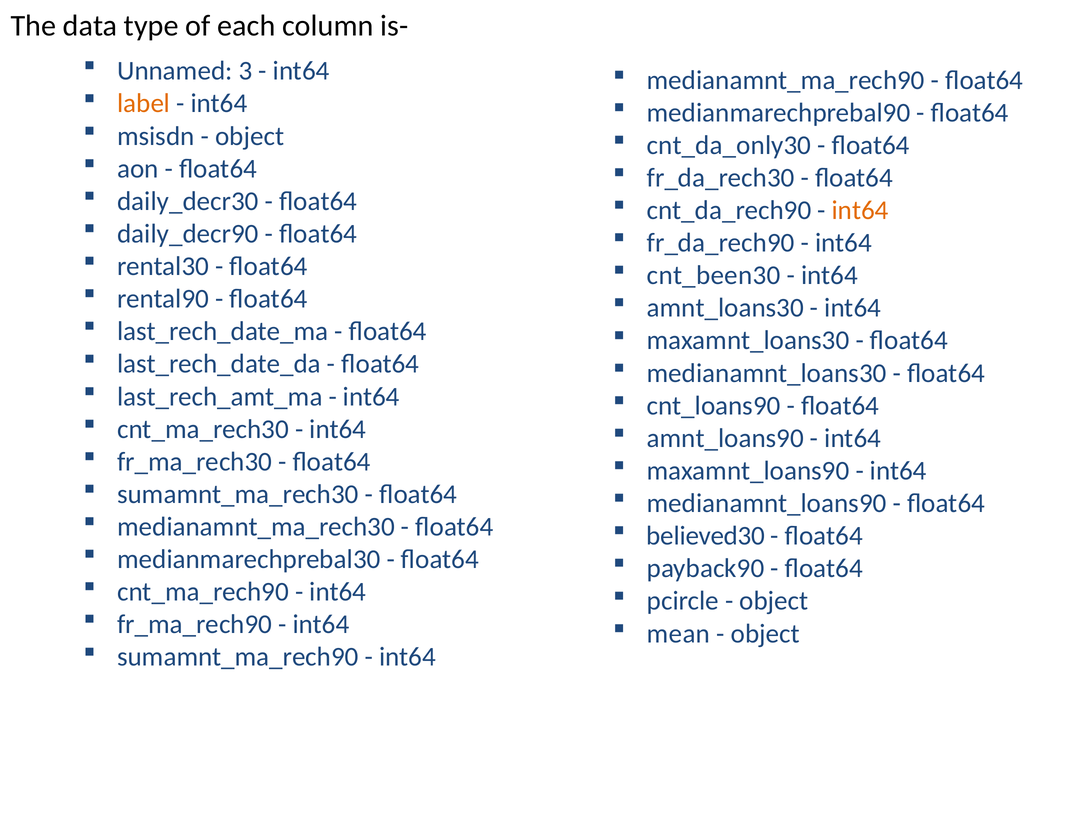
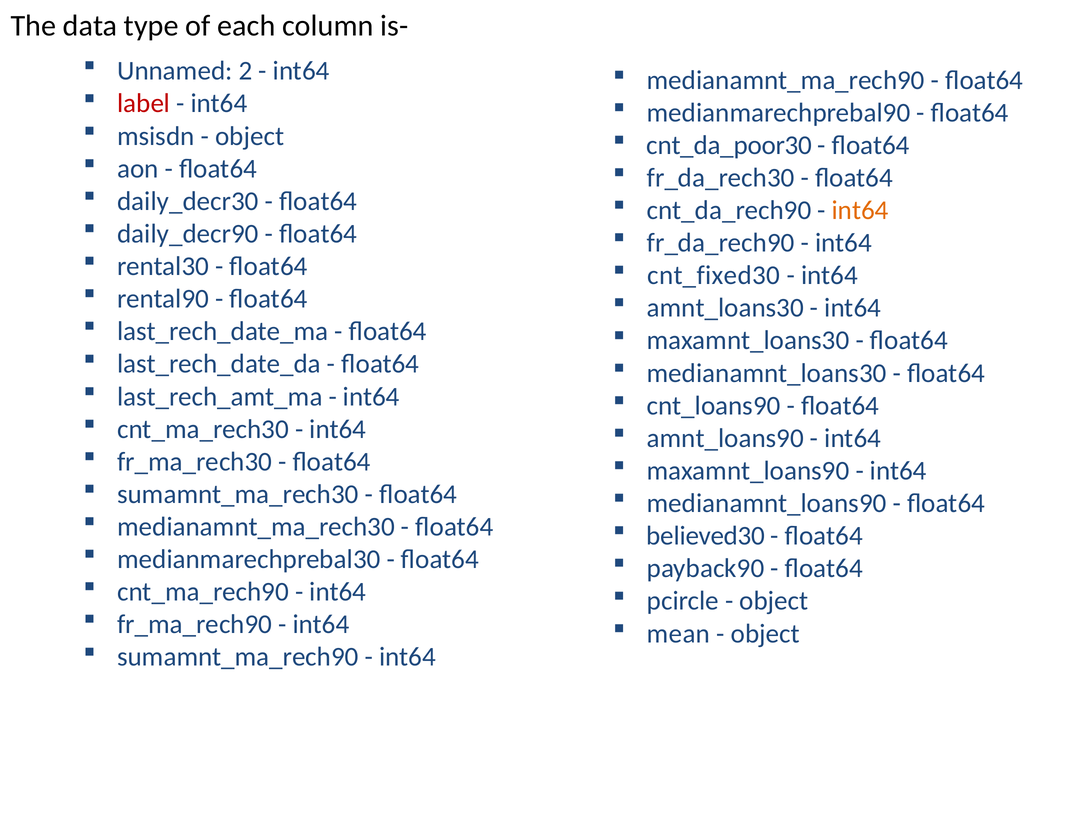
3: 3 -> 2 (246, 71)
label colour: orange -> red (144, 103)
cnt_da_only30: cnt_da_only30 -> cnt_da_poor30 (729, 145)
cnt_been30: cnt_been30 -> cnt_fixed30 (714, 275)
